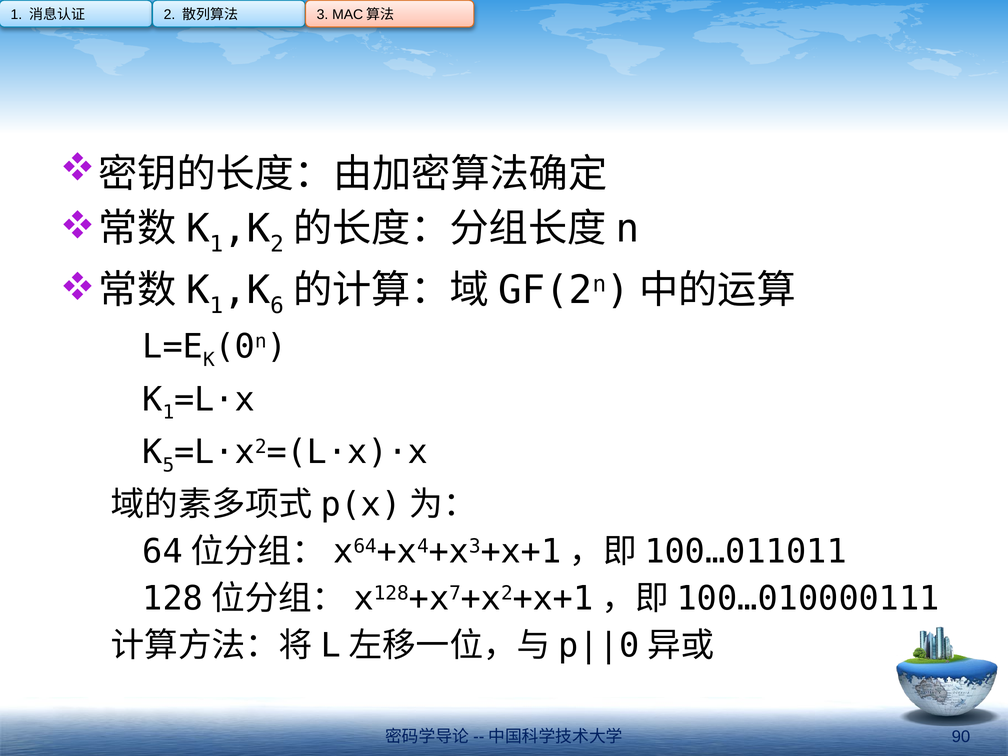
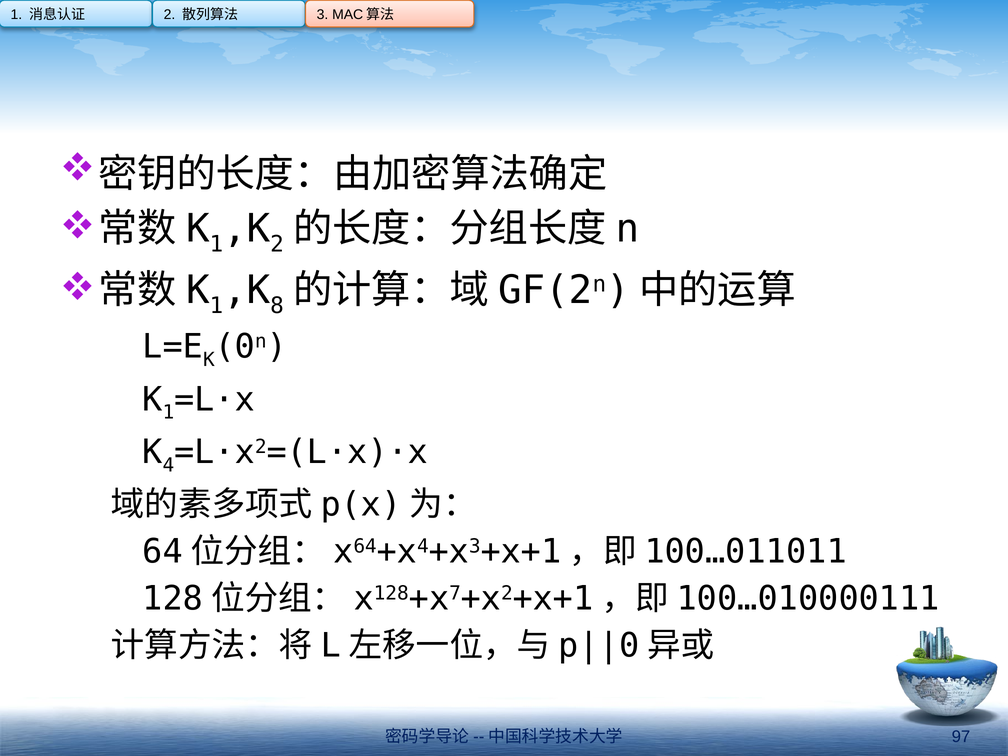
6: 6 -> 8 (277, 306)
5: 5 -> 4 (168, 465)
90: 90 -> 97 (961, 737)
